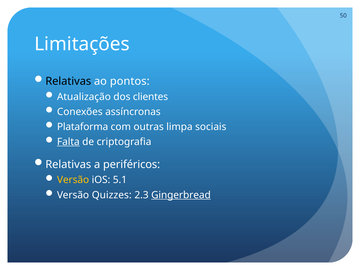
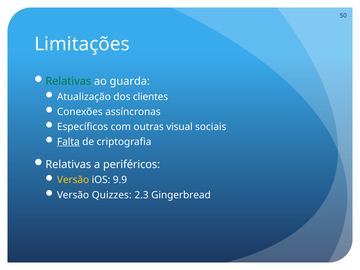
Relativas colour: black -> green (68, 81)
pontos: pontos -> guarda (130, 81)
Plataforma: Plataforma -> Específicos (83, 127)
limpa: limpa -> visual (179, 127)
5.1: 5.1 -> 9.9 (120, 180)
Gingerbread underline: present -> none (181, 195)
